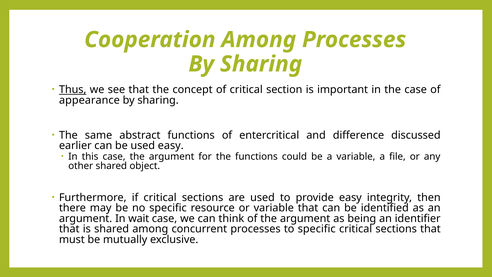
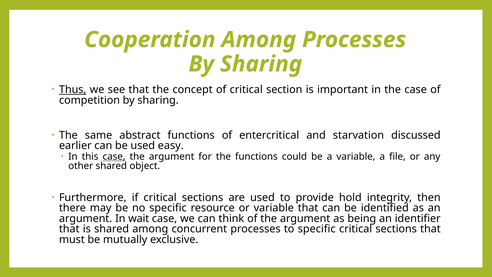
appearance: appearance -> competition (89, 100)
difference: difference -> starvation (358, 135)
case underline: none -> present (114, 157)
provide easy: easy -> hold (350, 197)
